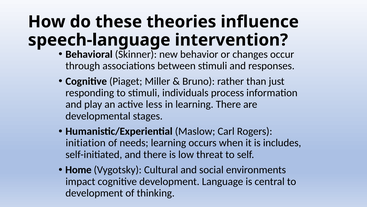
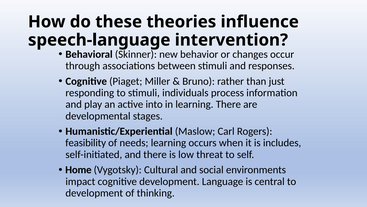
less: less -> into (154, 104)
initiation: initiation -> feasibility (86, 143)
